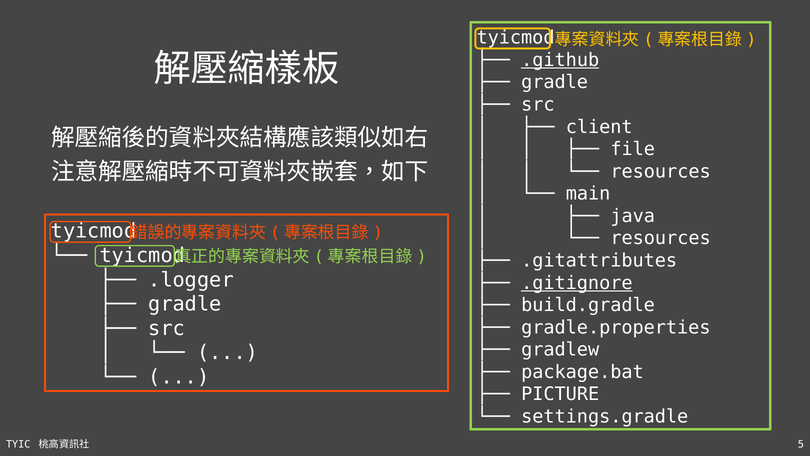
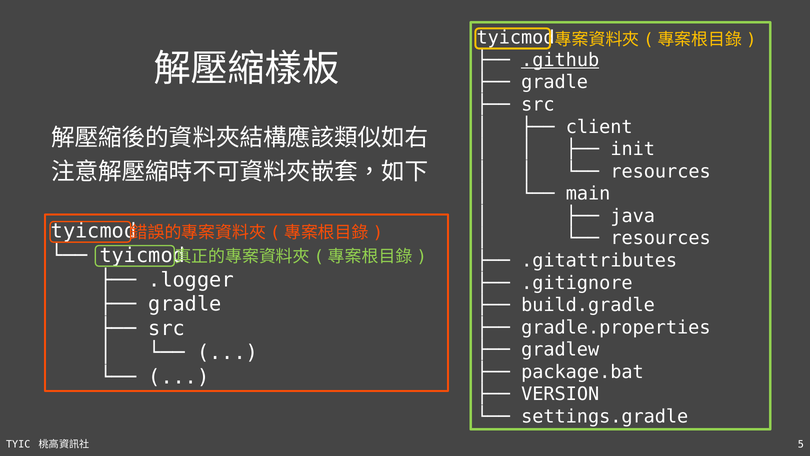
file: file -> init (633, 149)
.gitignore underline: present -> none (577, 283)
PICTURE: PICTURE -> VERSION (560, 394)
